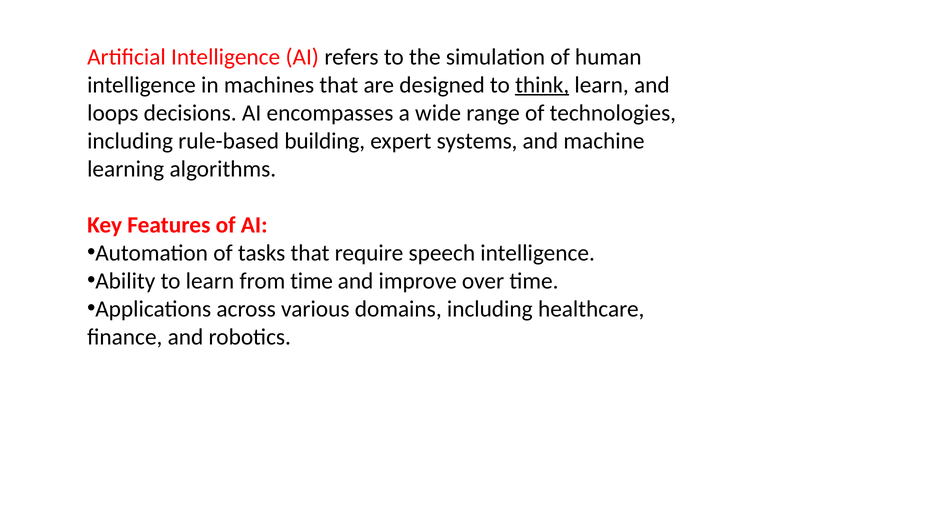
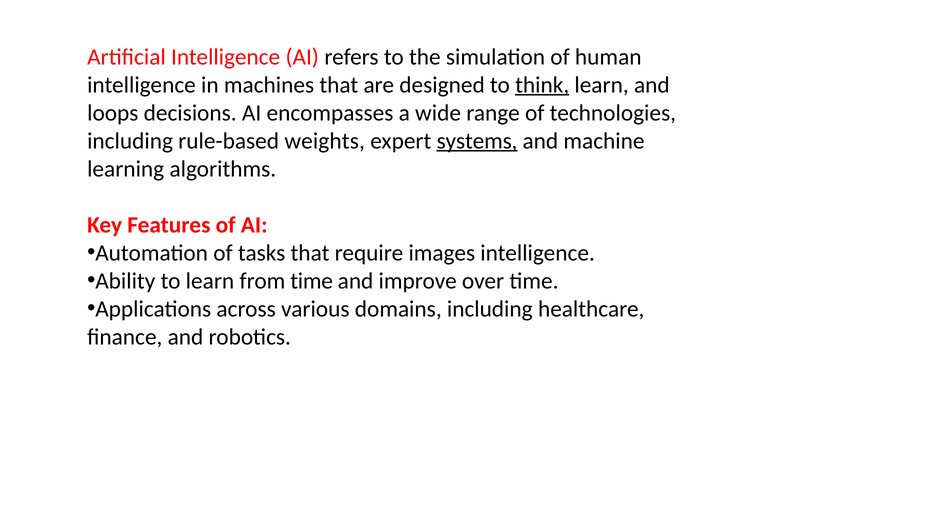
building: building -> weights (325, 141)
systems underline: none -> present (477, 141)
speech: speech -> images (442, 253)
